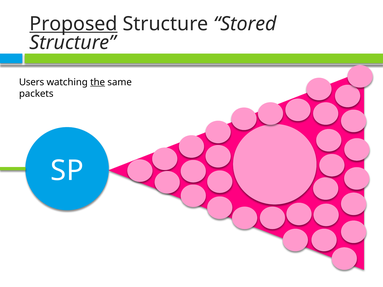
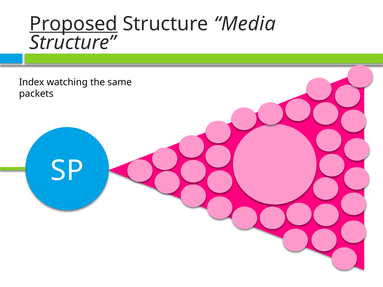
Stored: Stored -> Media (245, 24)
Users: Users -> Index (32, 82)
the underline: present -> none (98, 82)
